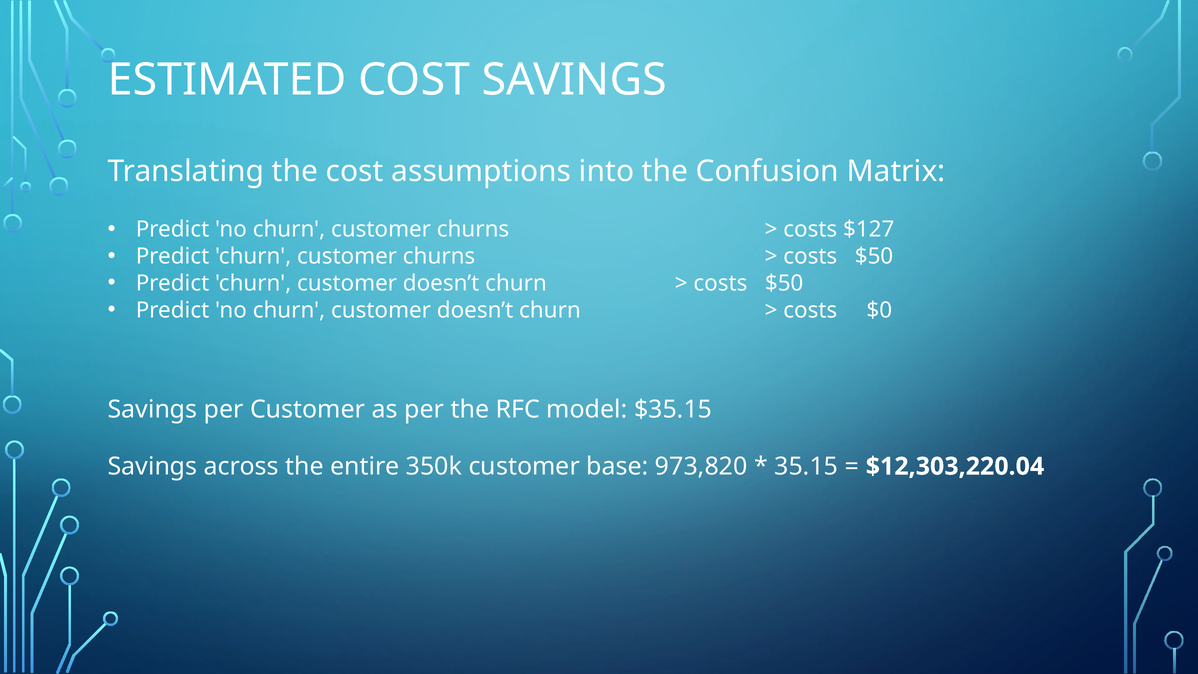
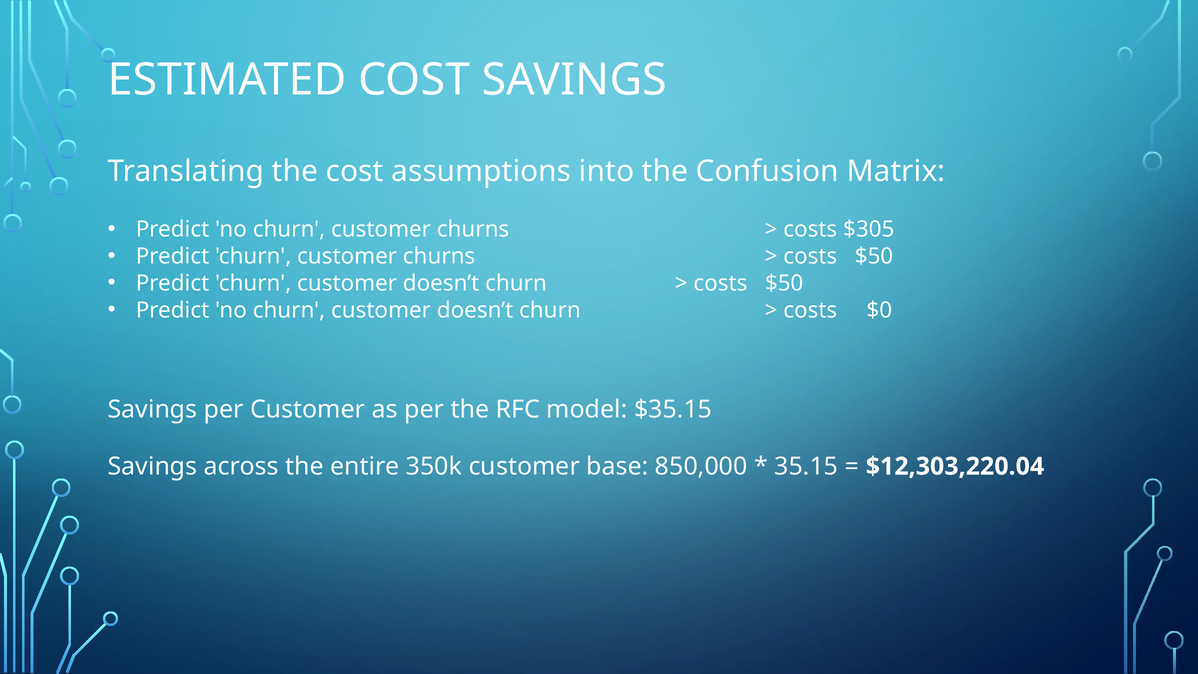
$127: $127 -> $305 (869, 229)
973,820: 973,820 -> 850,000 (701, 466)
